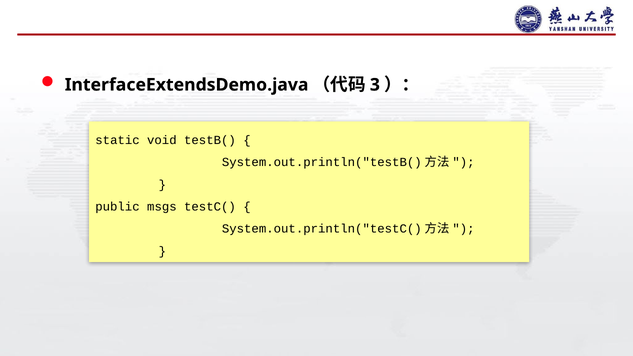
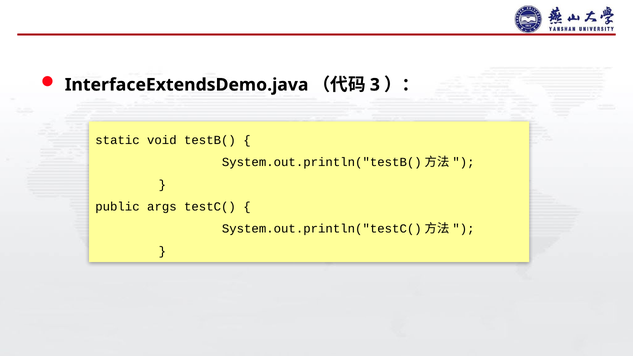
msgs: msgs -> args (162, 207)
